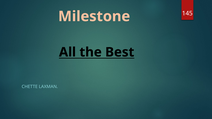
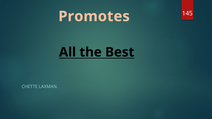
Milestone: Milestone -> Promotes (94, 16)
